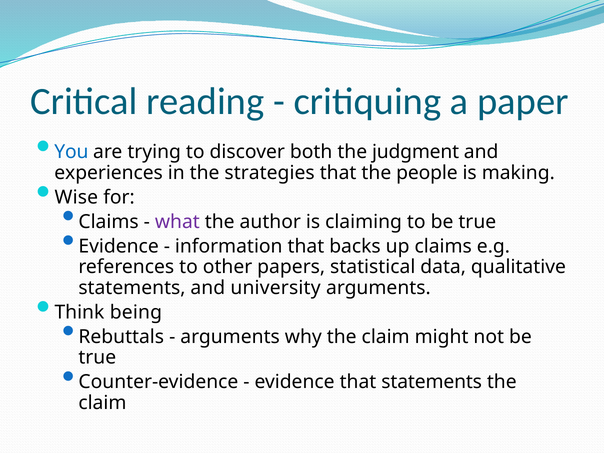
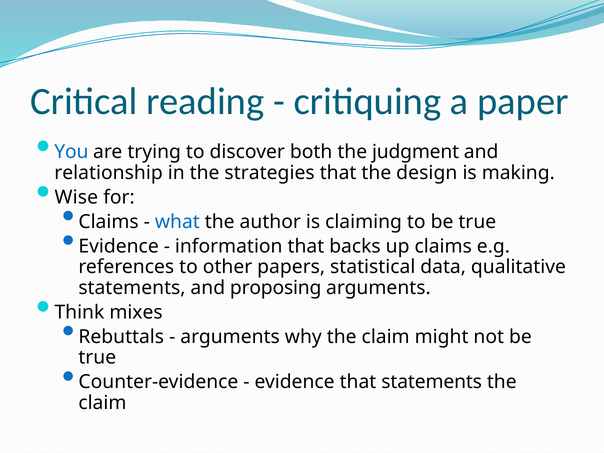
experiences: experiences -> relationship (109, 173)
people: people -> design (427, 173)
what colour: purple -> blue (177, 222)
university: university -> proposing (276, 288)
being: being -> mixes (136, 312)
